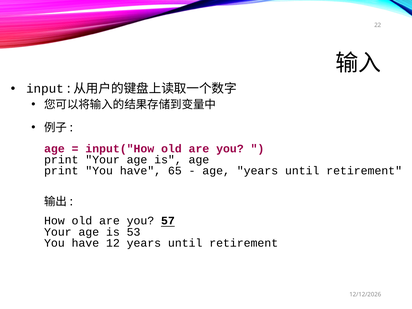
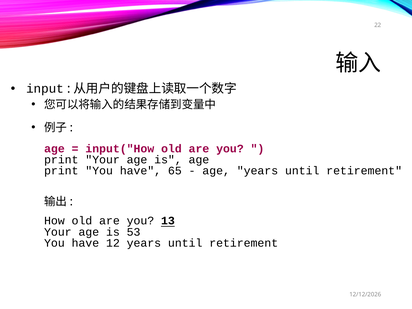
57: 57 -> 13 (168, 221)
